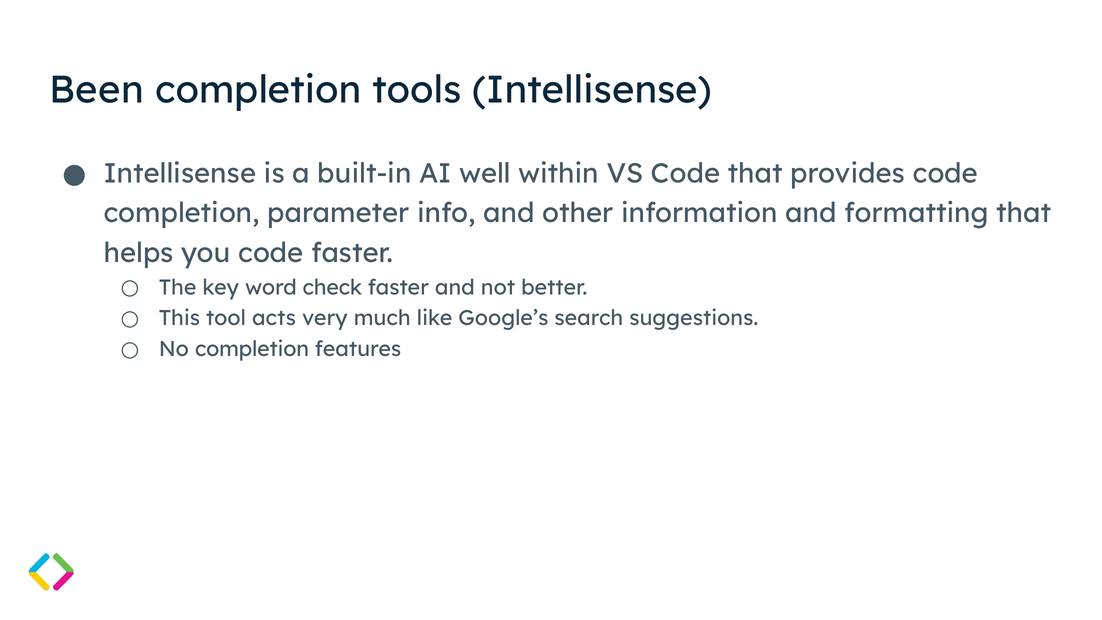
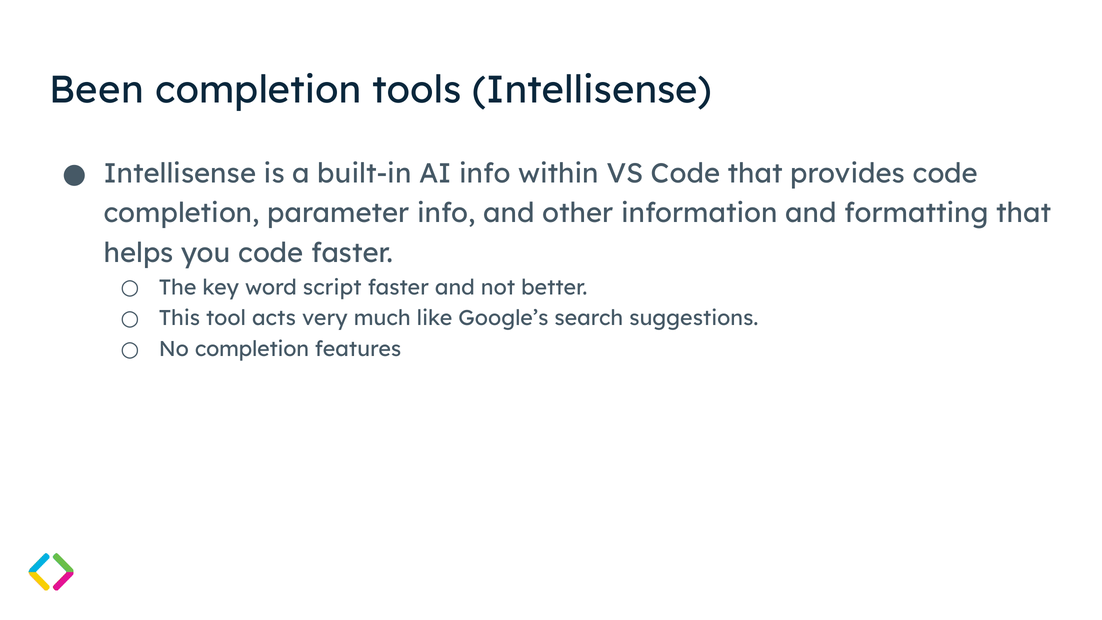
AI well: well -> info (485, 174)
check: check -> script (332, 287)
